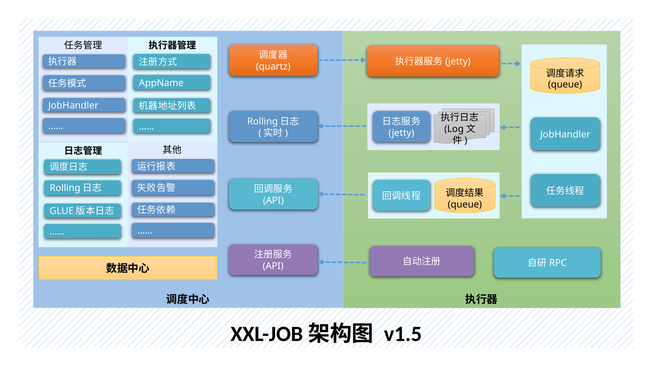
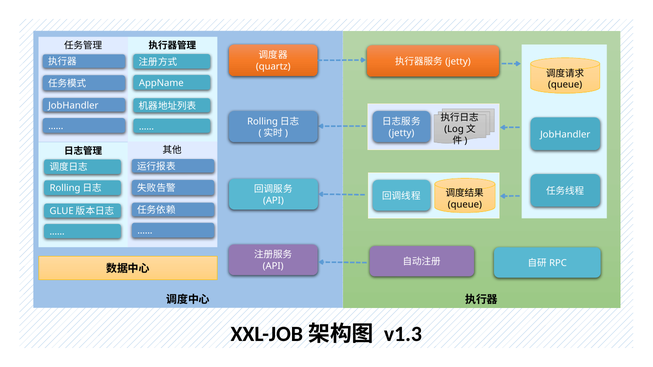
v1.5: v1.5 -> v1.3 (403, 334)
